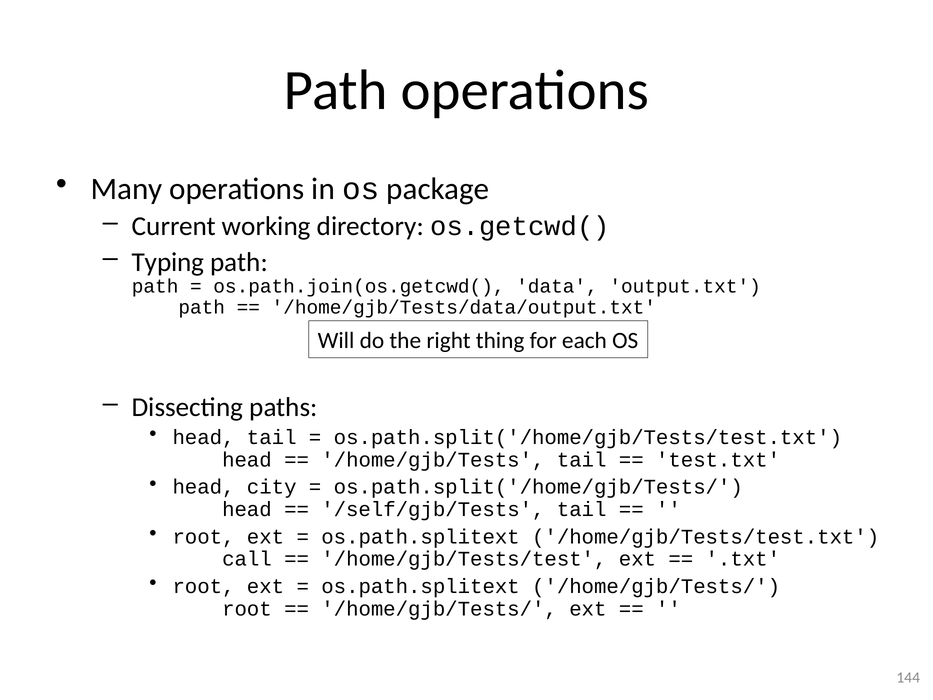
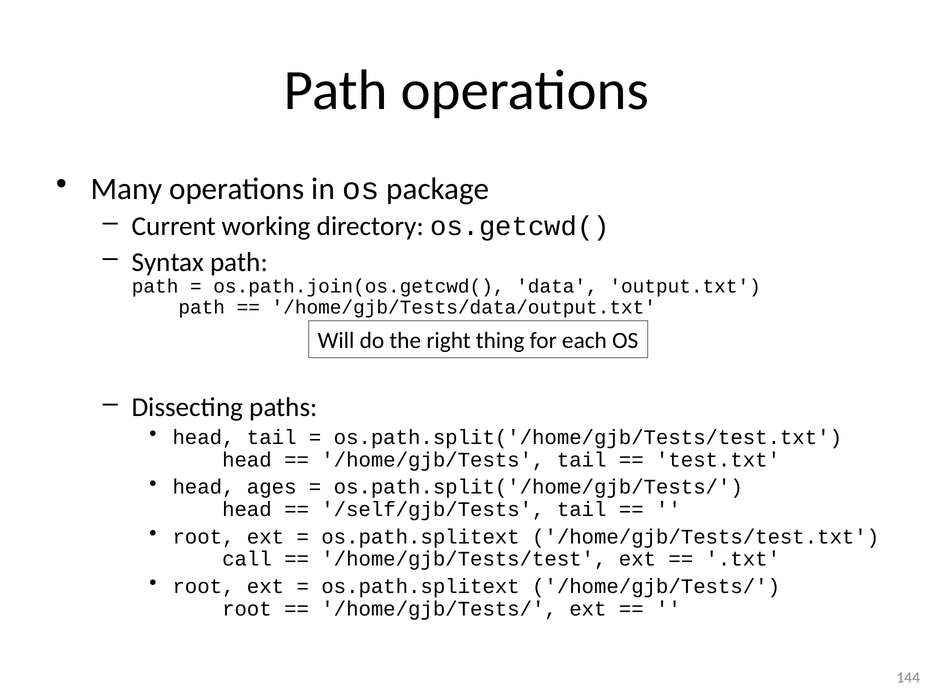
Typing: Typing -> Syntax (168, 262)
city: city -> ages (272, 487)
